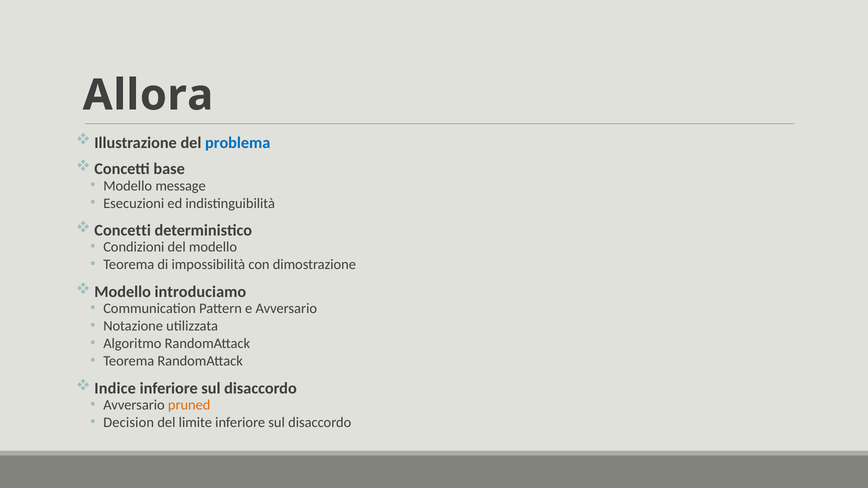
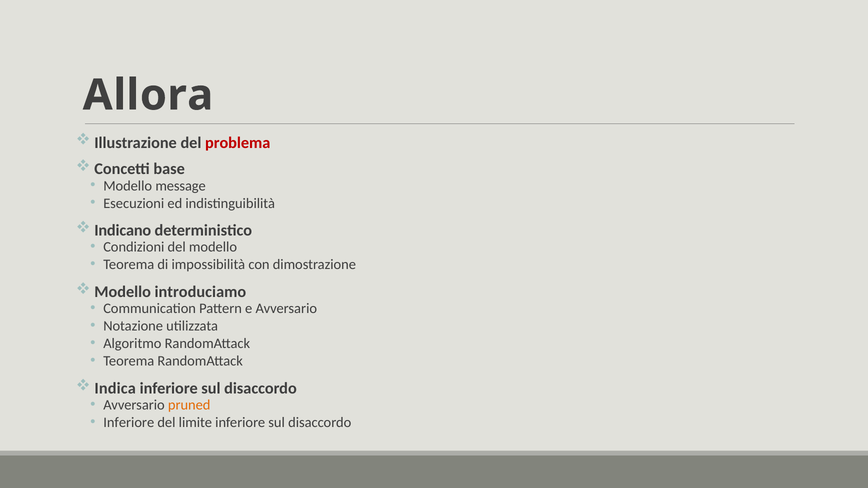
problema colour: blue -> red (238, 143)
Concetti: Concetti -> Indicano (123, 231)
Indice: Indice -> Indica (115, 389)
Decision: Decision -> Inferiore (129, 423)
